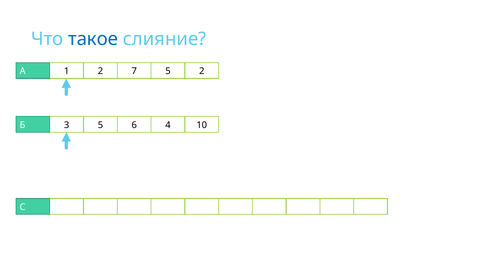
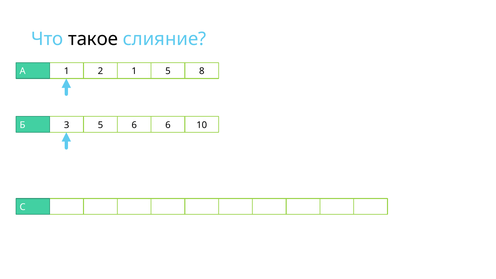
такое colour: blue -> black (93, 39)
2 7: 7 -> 1 (134, 71)
5 2: 2 -> 8 (202, 71)
6 4: 4 -> 6 (168, 125)
